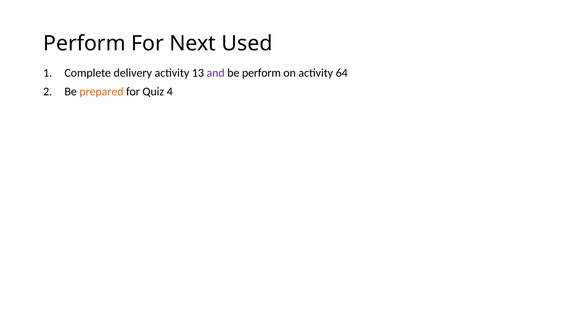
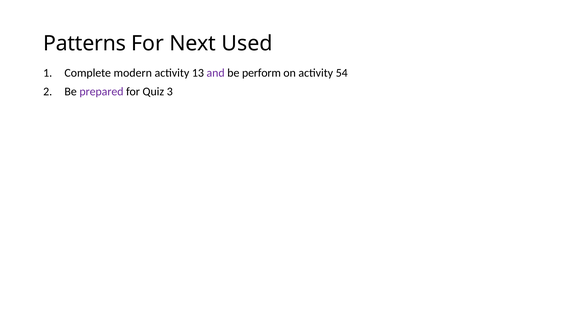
Perform: Perform -> Patterns (85, 43)
delivery: delivery -> modern (133, 73)
64: 64 -> 54 (342, 73)
prepared colour: orange -> purple (101, 91)
4: 4 -> 3 (170, 91)
